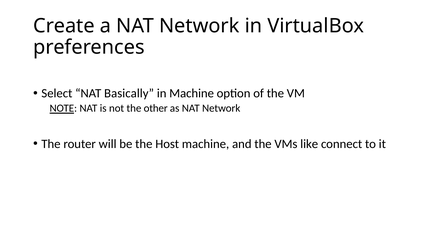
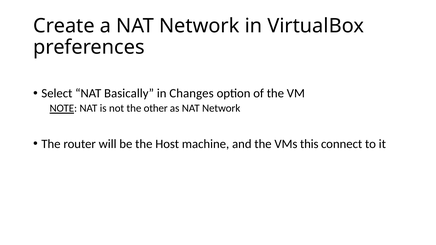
in Machine: Machine -> Changes (192, 93)
like: like -> this (309, 144)
